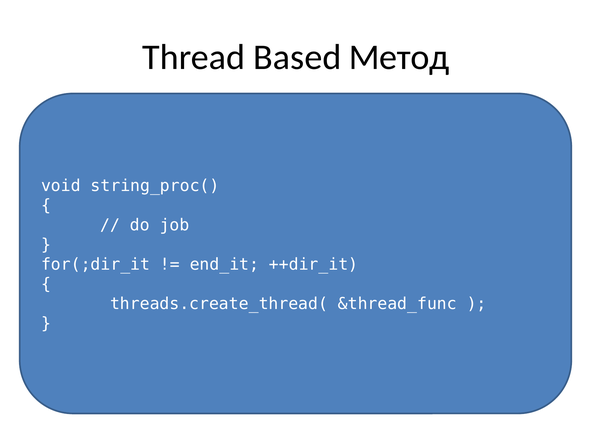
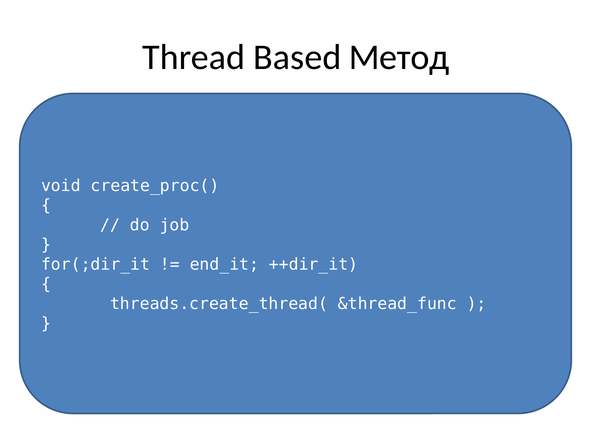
string_proc(: string_proc( -> create_proc( (155, 186)
